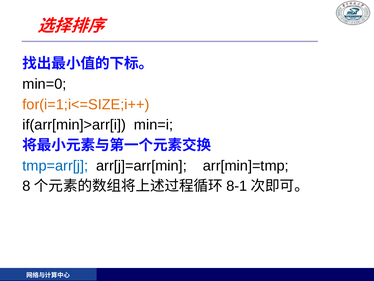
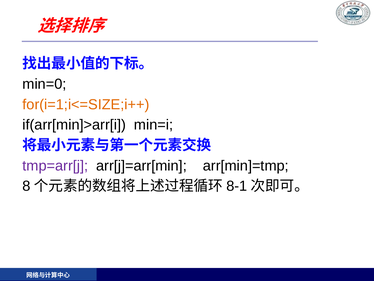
tmp=arr[j colour: blue -> purple (55, 165)
